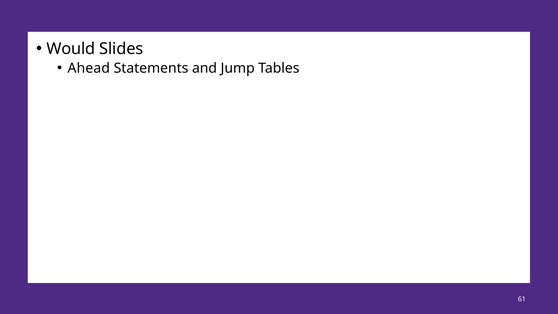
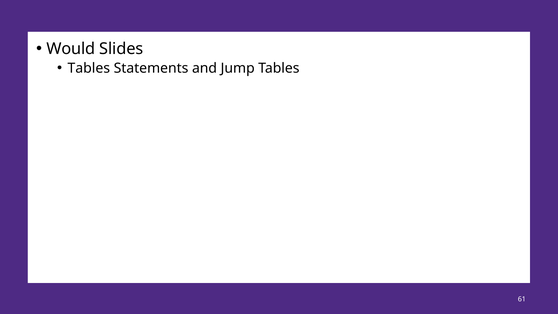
Ahead: Ahead -> Tables (89, 68)
